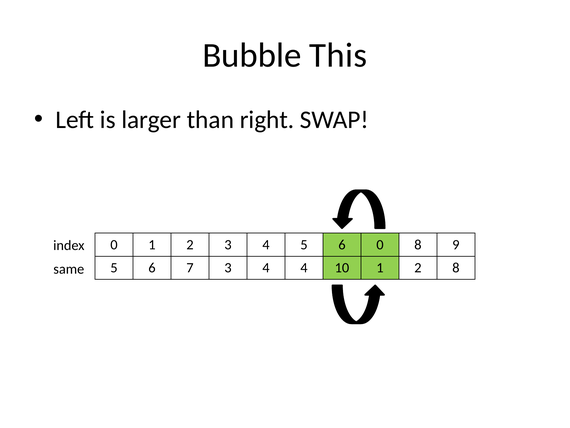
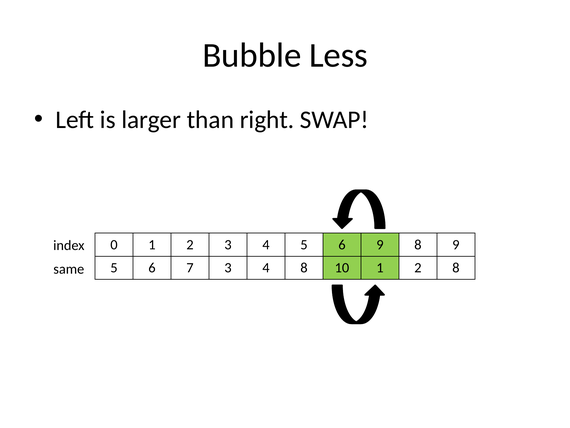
This: This -> Less (338, 55)
6 0: 0 -> 9 (380, 244)
4 4: 4 -> 8 (304, 268)
